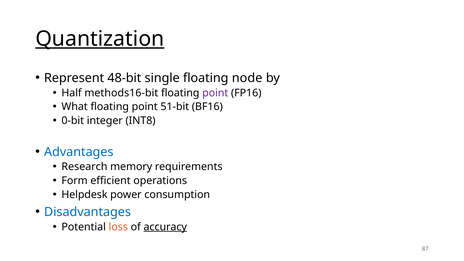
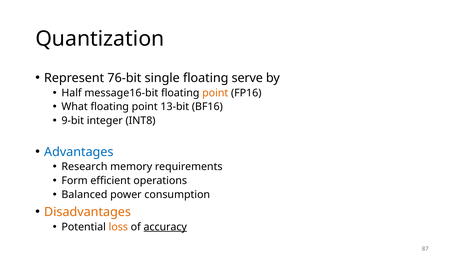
Quantization underline: present -> none (100, 39)
48-bit: 48-bit -> 76-bit (124, 78)
node: node -> serve (247, 78)
methods16-bit: methods16-bit -> message16-bit (121, 93)
point colour: purple -> orange (215, 93)
51-bit: 51-bit -> 13-bit (175, 107)
0-bit: 0-bit -> 9-bit (73, 121)
Helpdesk: Helpdesk -> Balanced (84, 195)
Disadvantages colour: blue -> orange (88, 212)
